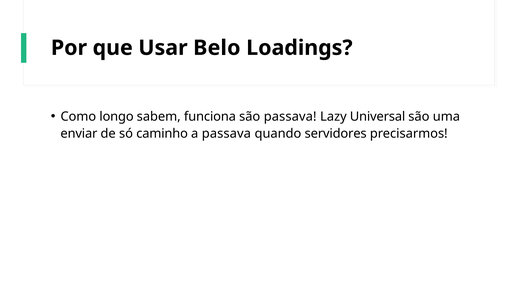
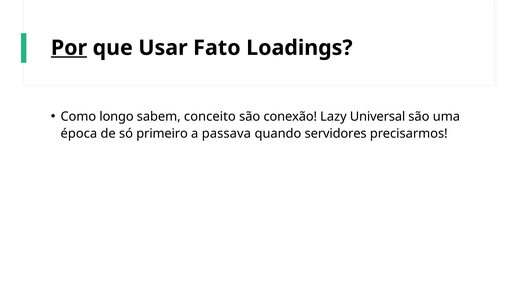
Por underline: none -> present (69, 48)
Belo: Belo -> Fato (217, 48)
funciona: funciona -> conceito (210, 117)
são passava: passava -> conexão (290, 117)
enviar: enviar -> época (79, 133)
caminho: caminho -> primeiro (162, 133)
